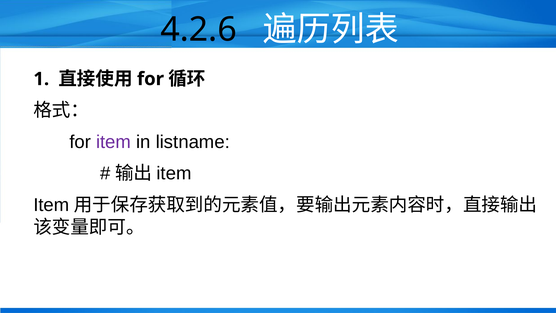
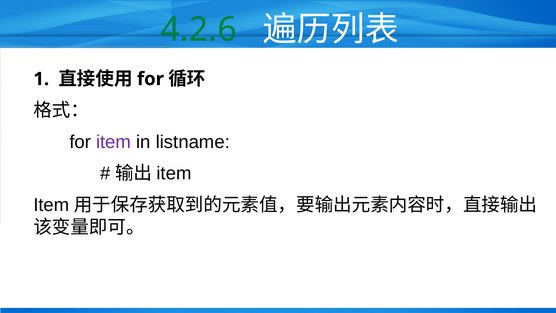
4.2.6 colour: black -> green (199, 30)
